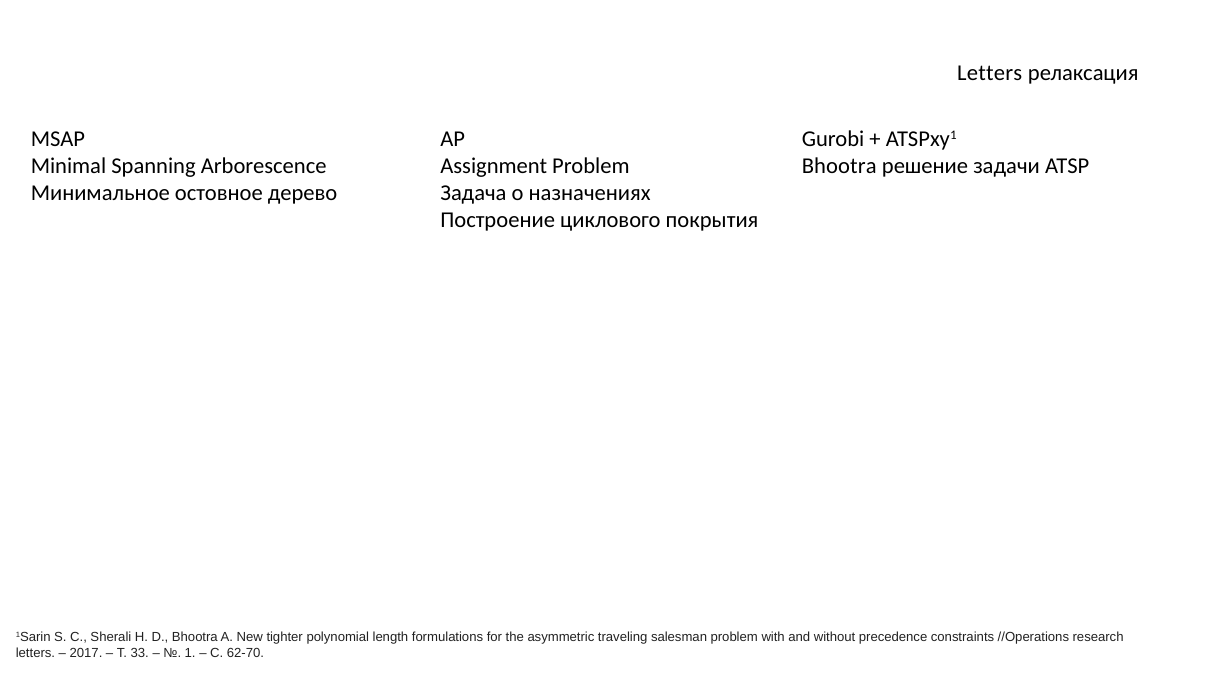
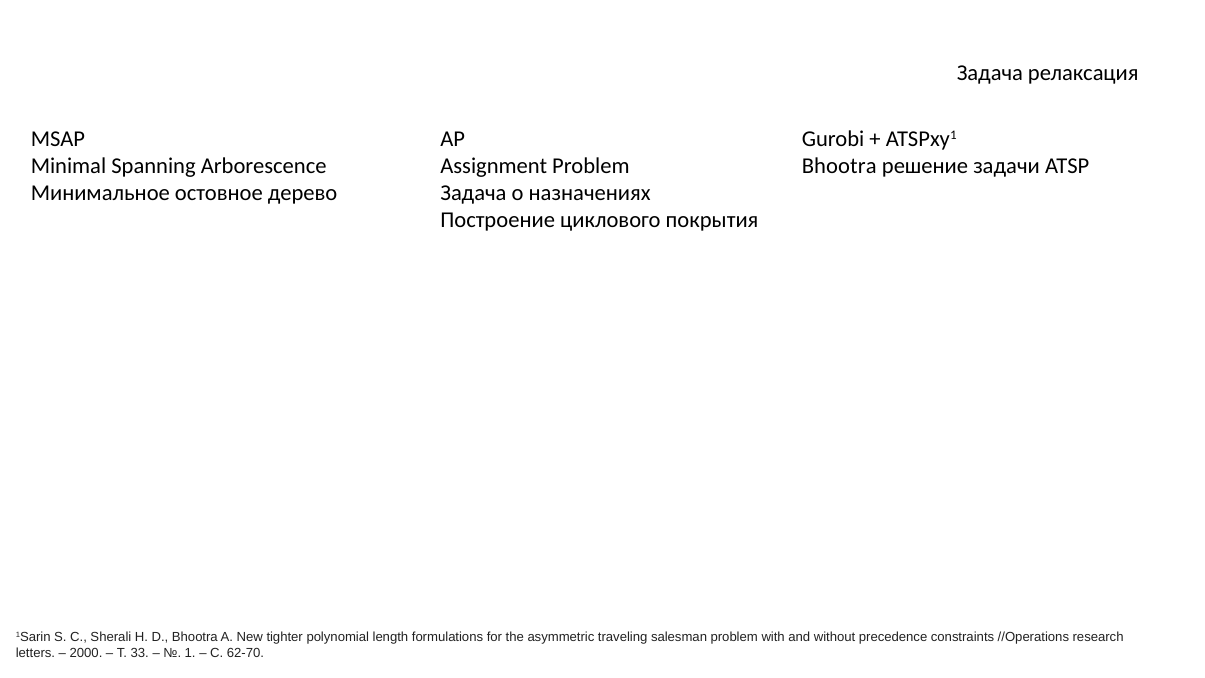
Letters: Letters -> Задача (990, 73)
2017: 2017 -> 2000 (86, 653)
